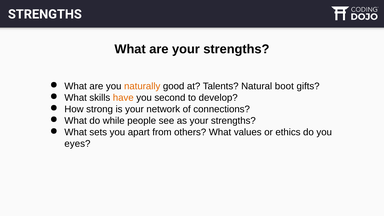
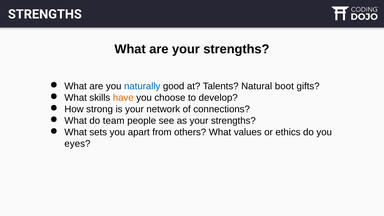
naturally colour: orange -> blue (142, 86)
second: second -> choose (170, 98)
while: while -> team (114, 121)
